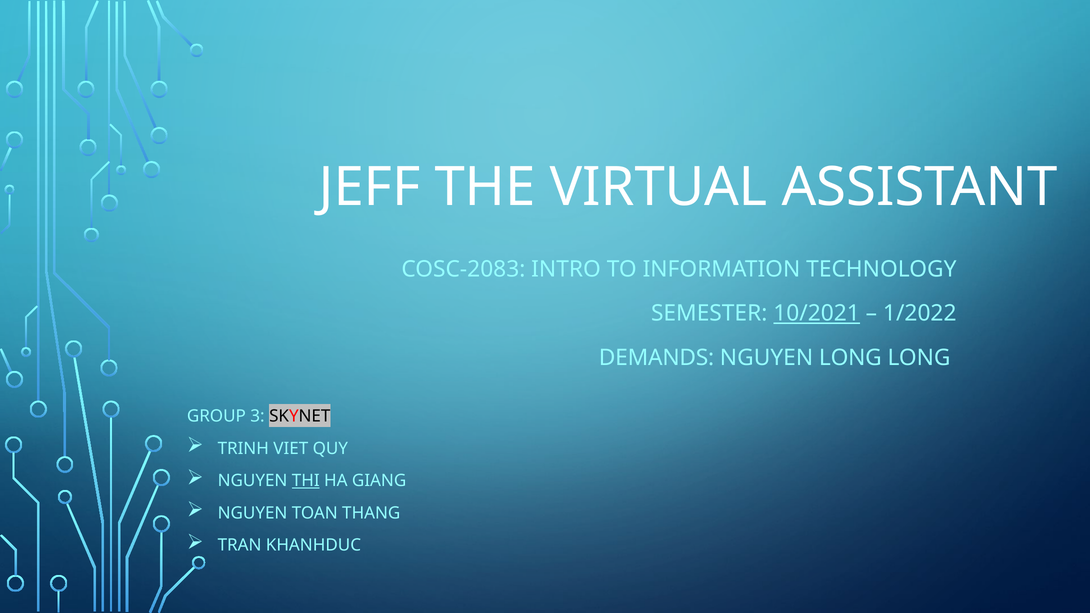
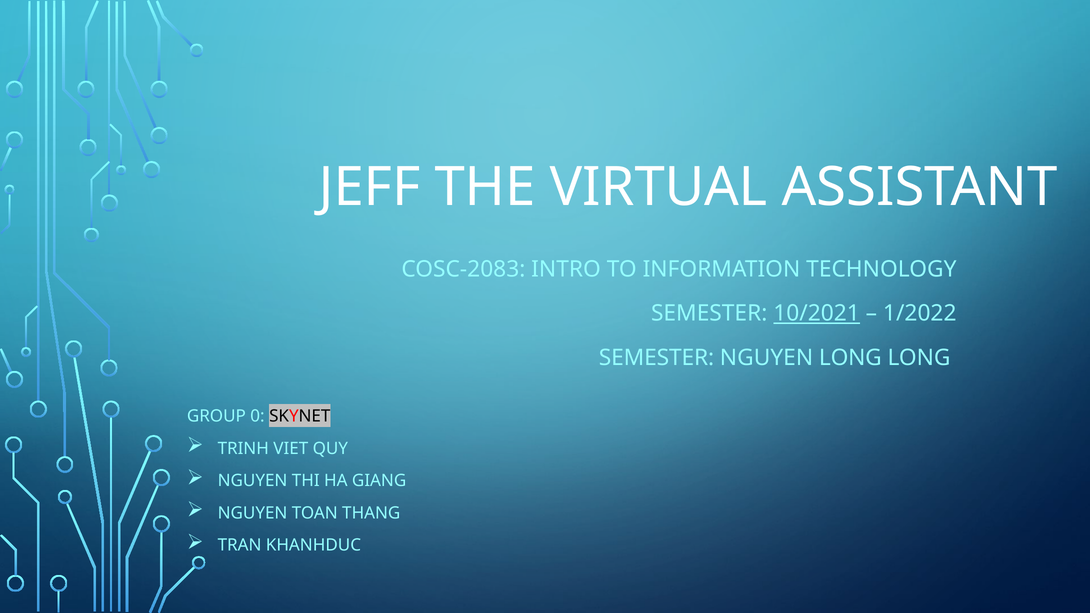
DEMANDS: DEMANDS -> SEMESTER (656, 358)
3: 3 -> 0 (257, 416)
THI underline: present -> none (306, 481)
